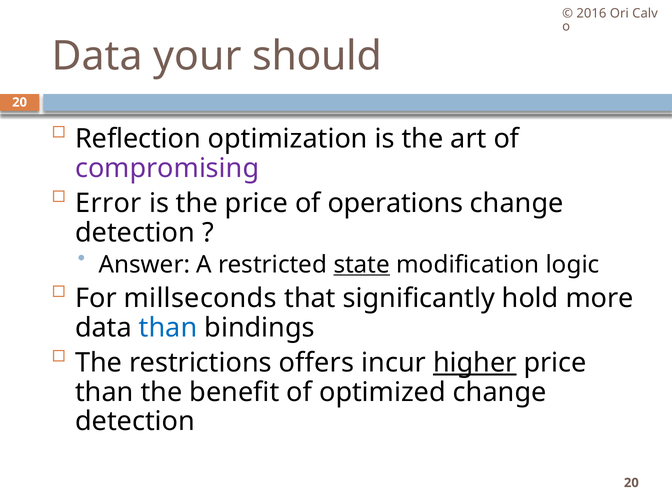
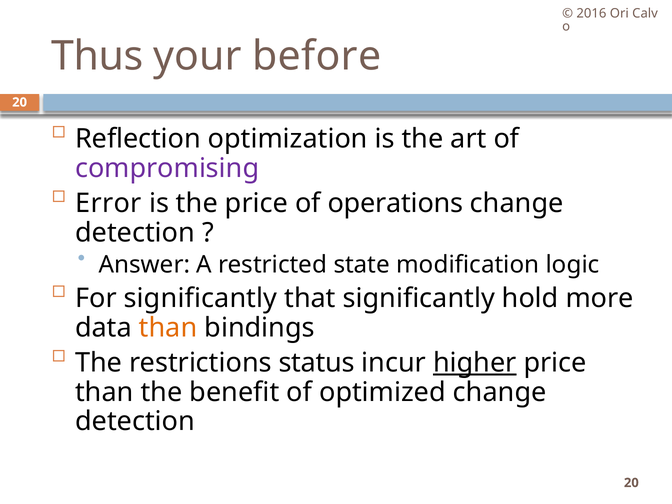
Data: Data -> Thus (97, 56)
should: should -> before (317, 56)
state underline: present -> none (362, 265)
For millseconds: millseconds -> significantly (200, 299)
than colour: blue -> orange (168, 328)
offers: offers -> status (317, 363)
